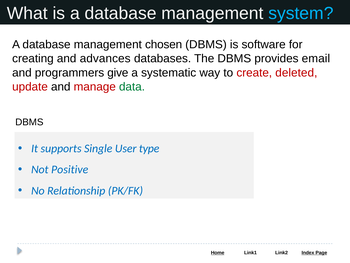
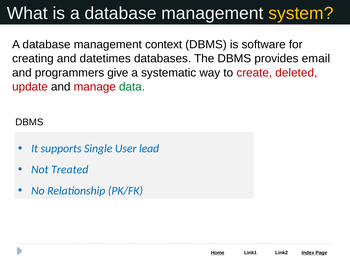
system colour: light blue -> yellow (301, 13)
chosen: chosen -> context (164, 45)
advances: advances -> datetimes (105, 59)
type: type -> lead (149, 148)
Positive: Positive -> Treated (70, 169)
